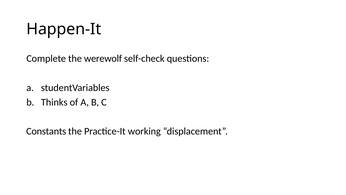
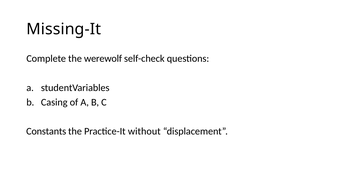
Happen-It: Happen-It -> Missing-It (64, 29)
Thinks: Thinks -> Casing (54, 102)
working: working -> without (144, 131)
